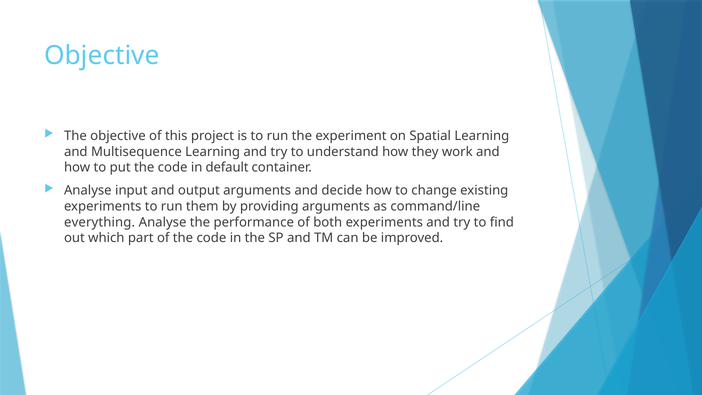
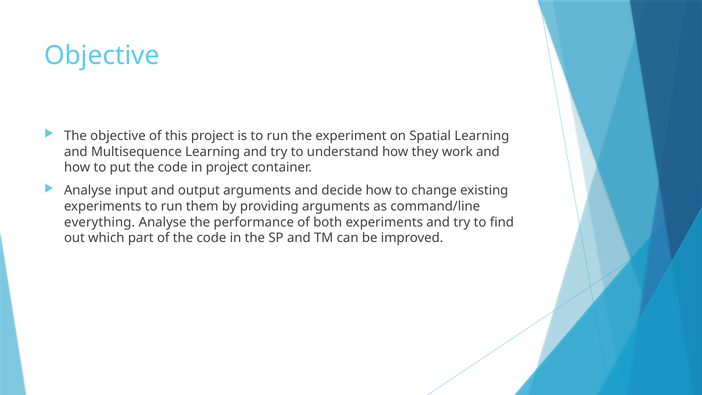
in default: default -> project (227, 167)
